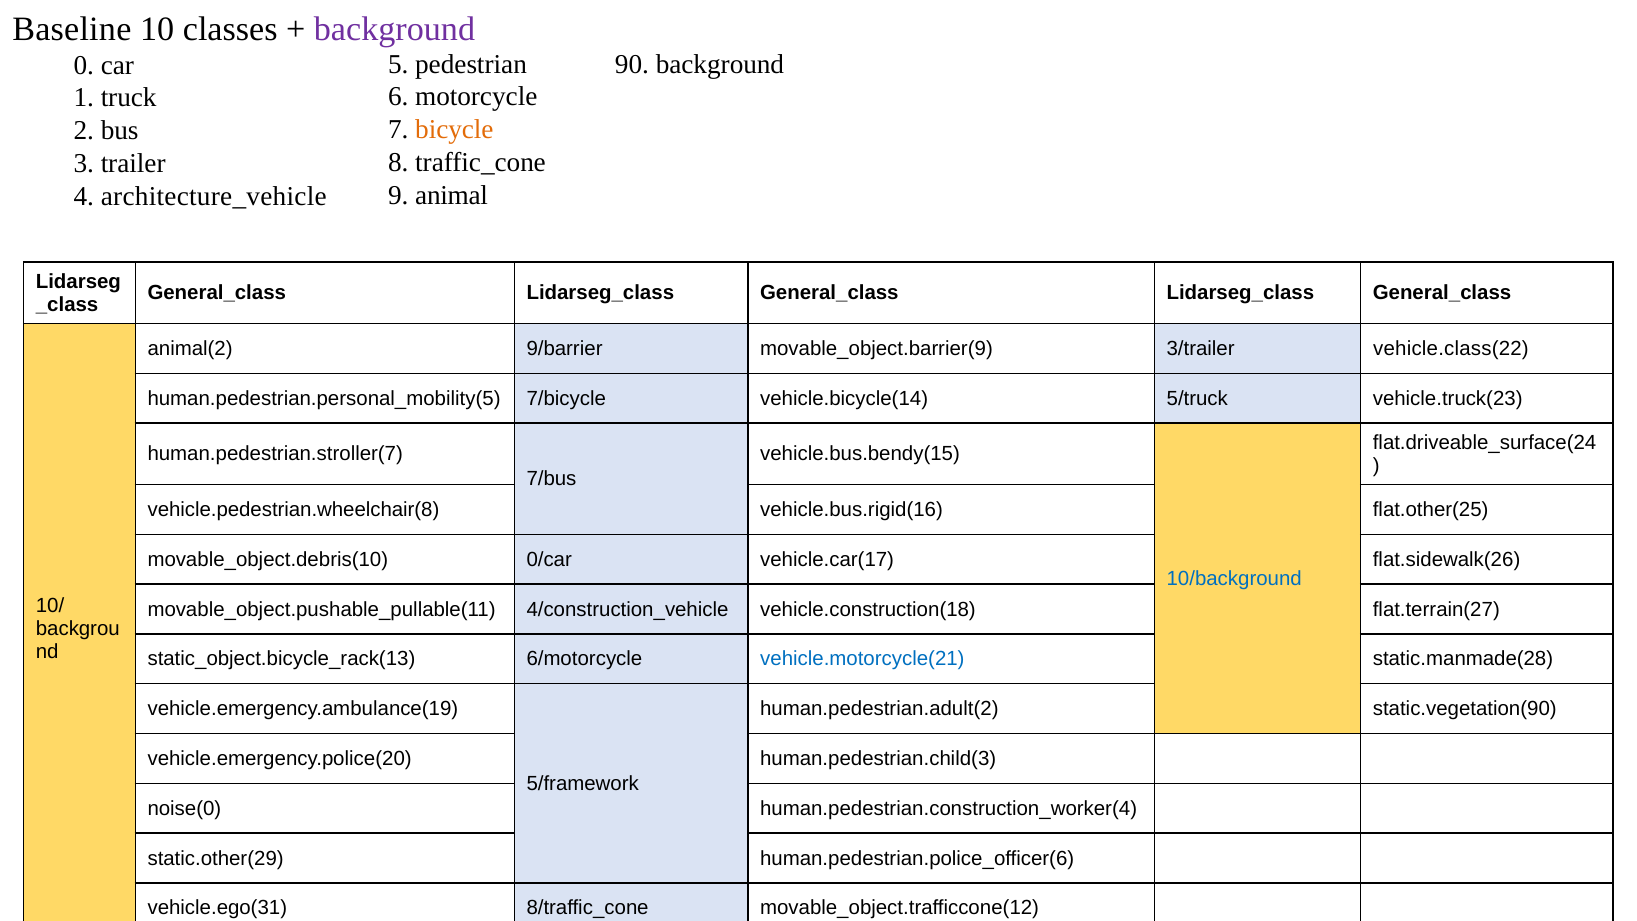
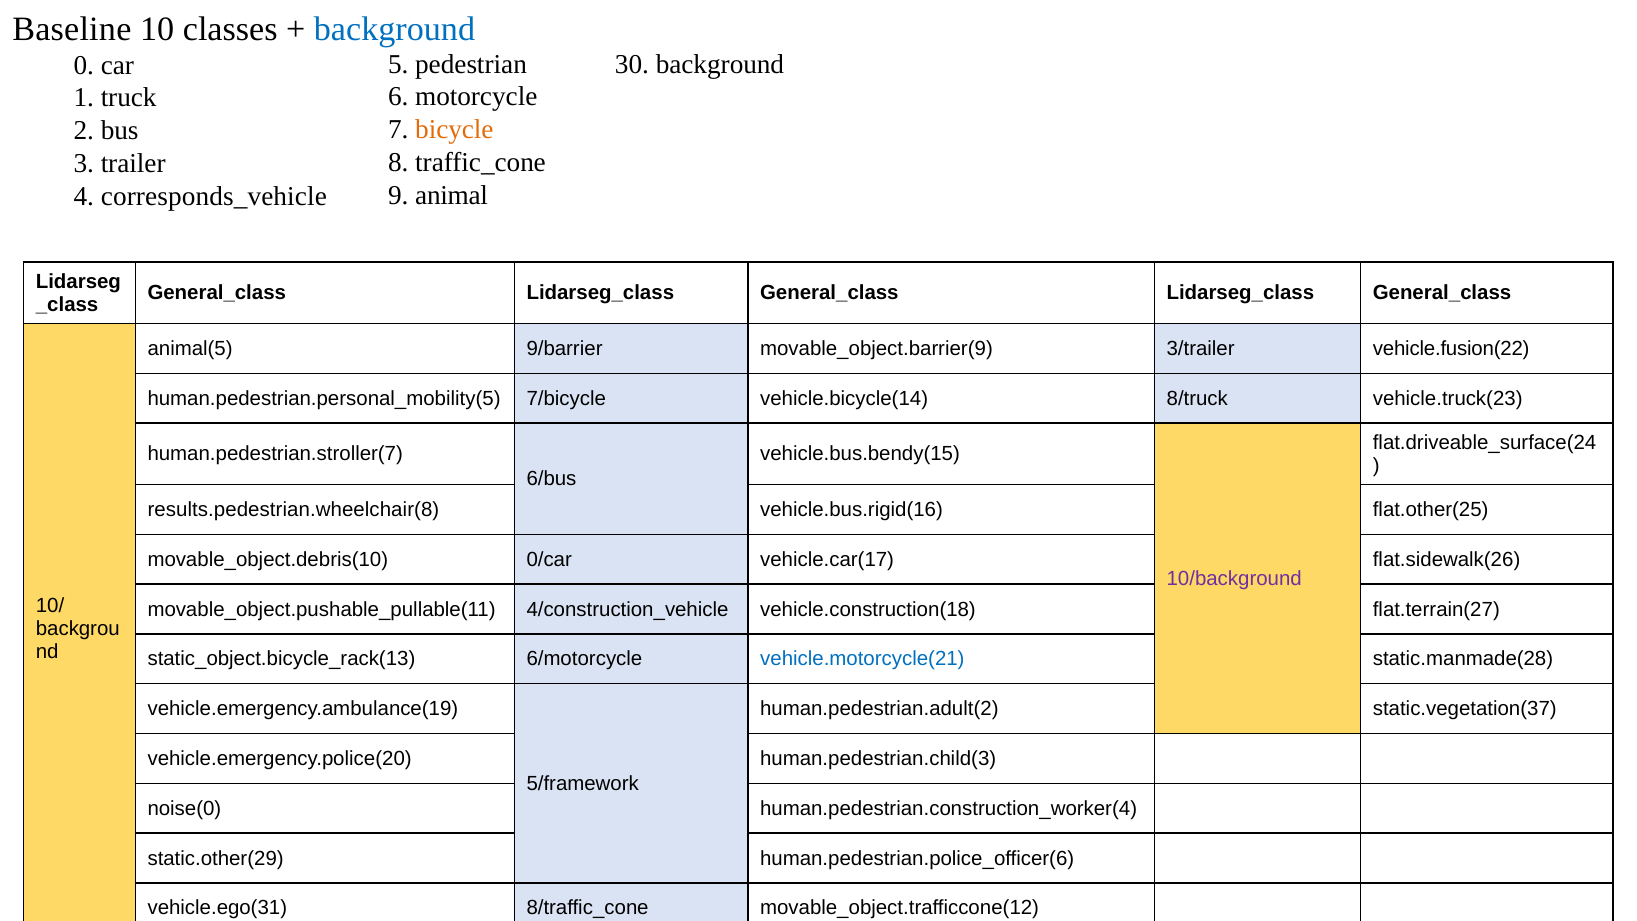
background colour: purple -> blue (395, 29)
90: 90 -> 30 (632, 64)
architecture_vehicle: architecture_vehicle -> corresponds_vehicle (214, 196)
animal(2: animal(2 -> animal(5 (190, 349)
vehicle.class(22: vehicle.class(22 -> vehicle.fusion(22 (1451, 349)
5/truck: 5/truck -> 8/truck (1197, 398)
7/bus: 7/bus -> 6/bus (552, 479)
vehicle.pedestrian.wheelchair(8: vehicle.pedestrian.wheelchair(8 -> results.pedestrian.wheelchair(8 (293, 510)
10/background colour: blue -> purple (1234, 579)
static.vegetation(90: static.vegetation(90 -> static.vegetation(37 (1465, 709)
